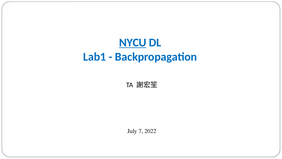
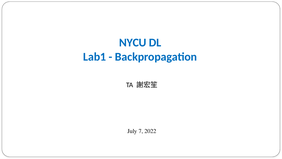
NYCU underline: present -> none (133, 43)
